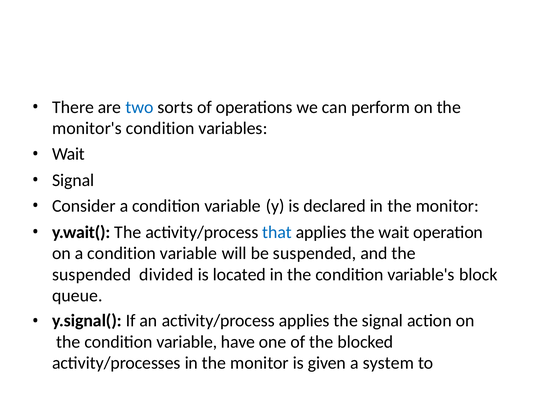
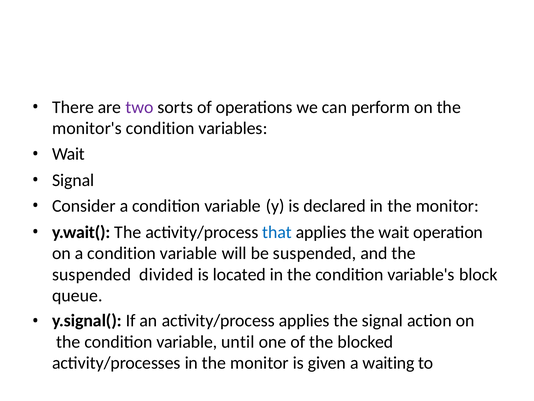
two colour: blue -> purple (139, 107)
have: have -> until (238, 341)
system: system -> waiting (389, 363)
